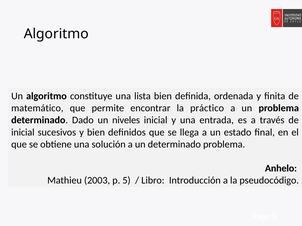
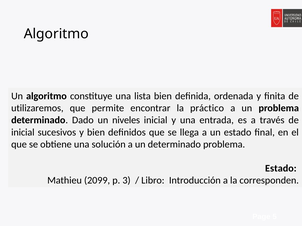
matemático: matemático -> utilizaremos (37, 108)
Anhelo: Anhelo -> Estado (281, 169)
2003: 2003 -> 2099 (97, 181)
p 5: 5 -> 3 (127, 181)
pseudocódigo: pseudocódigo -> corresponden (269, 181)
